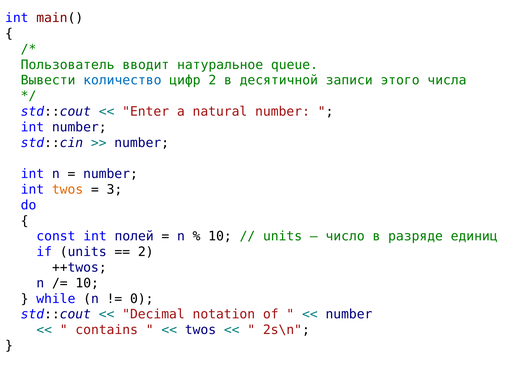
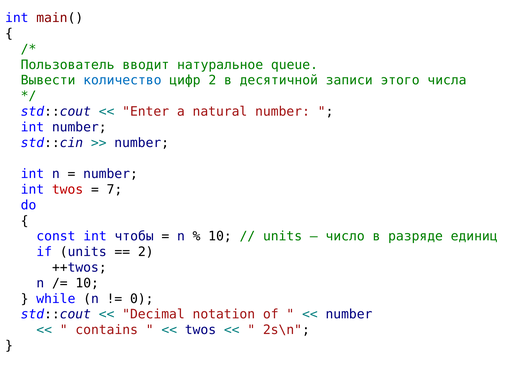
twos colour: orange -> red (68, 190)
3: 3 -> 7 (114, 190)
полей: полей -> чтобы (134, 236)
